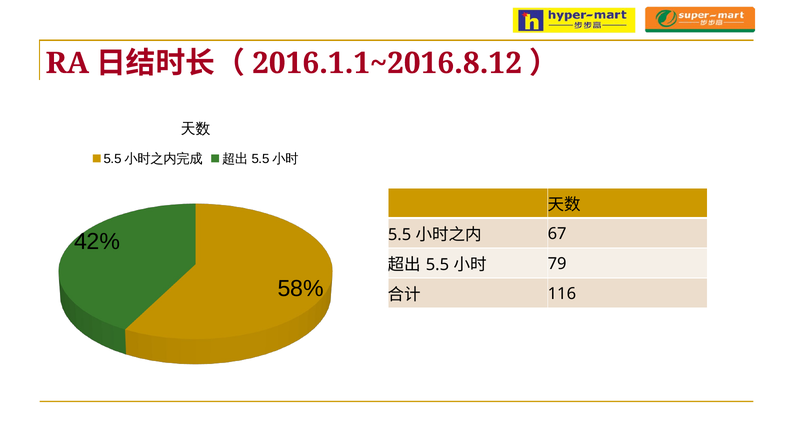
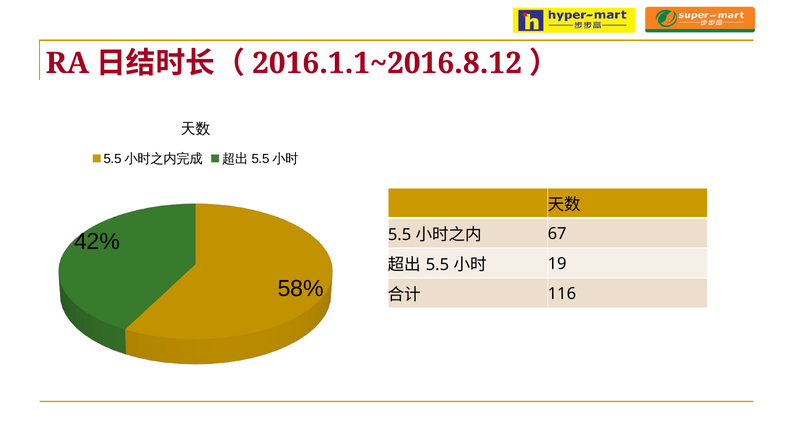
79: 79 -> 19 (557, 264)
